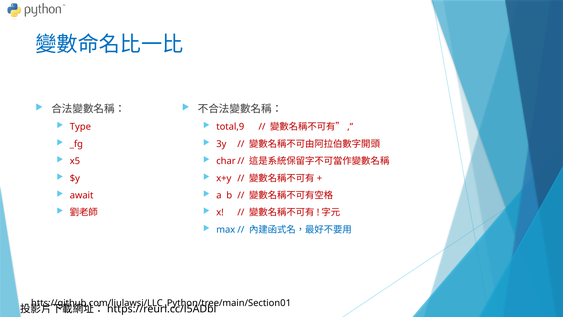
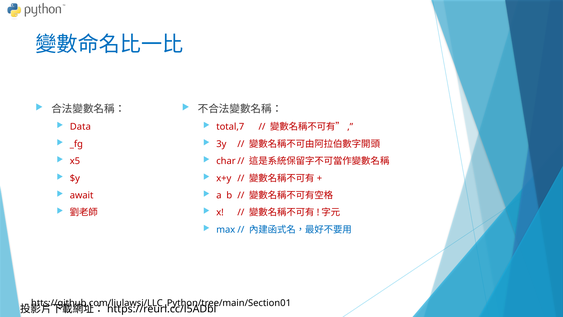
Type: Type -> Data (80, 127)
total,9: total,9 -> total,7 (230, 127)
